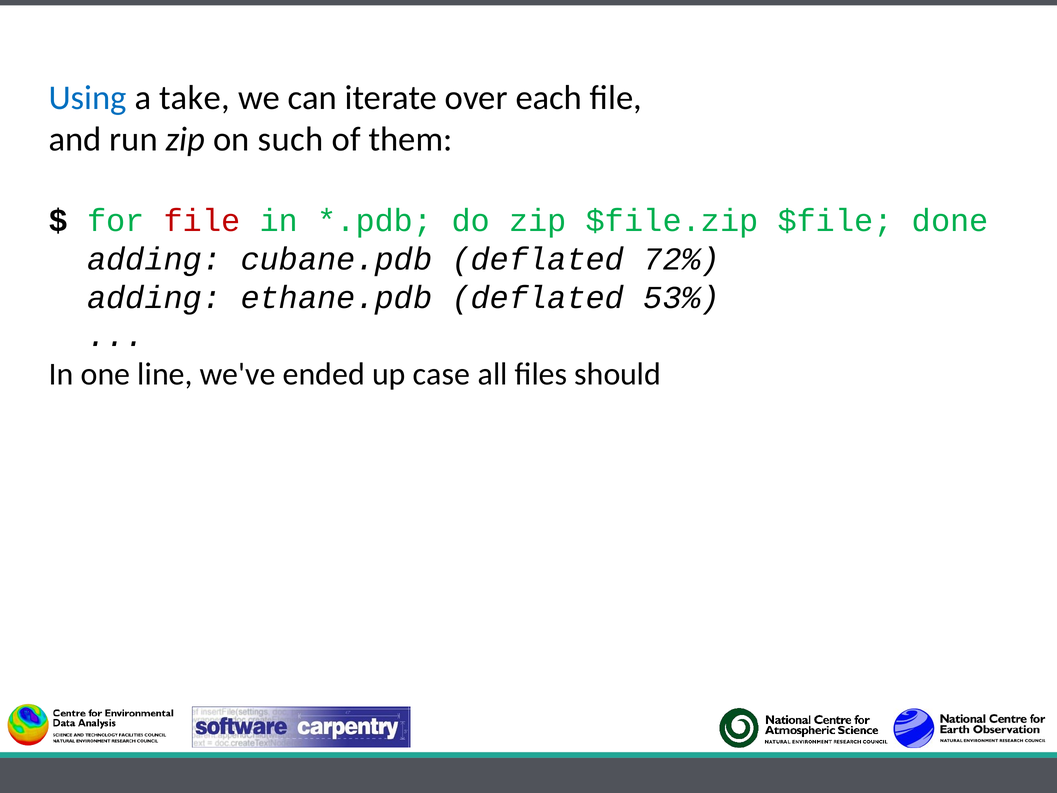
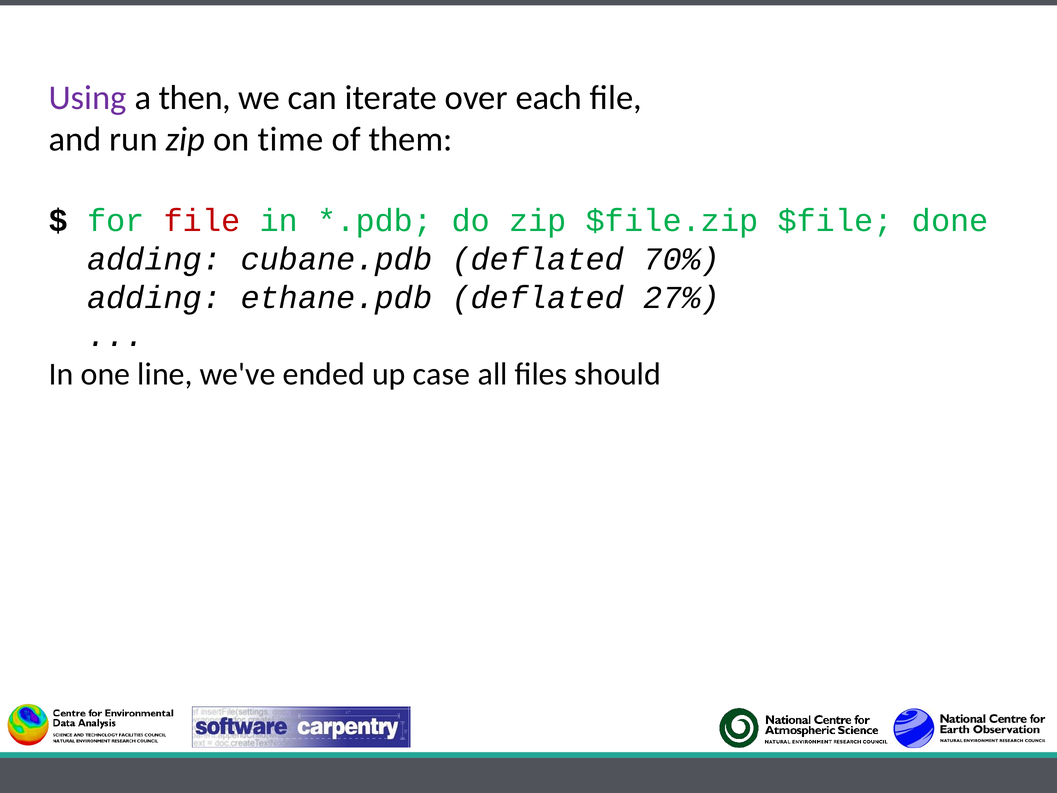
Using colour: blue -> purple (88, 98)
take: take -> then (195, 98)
such: such -> time (291, 139)
72%: 72% -> 70% (682, 259)
53%: 53% -> 27% (682, 297)
